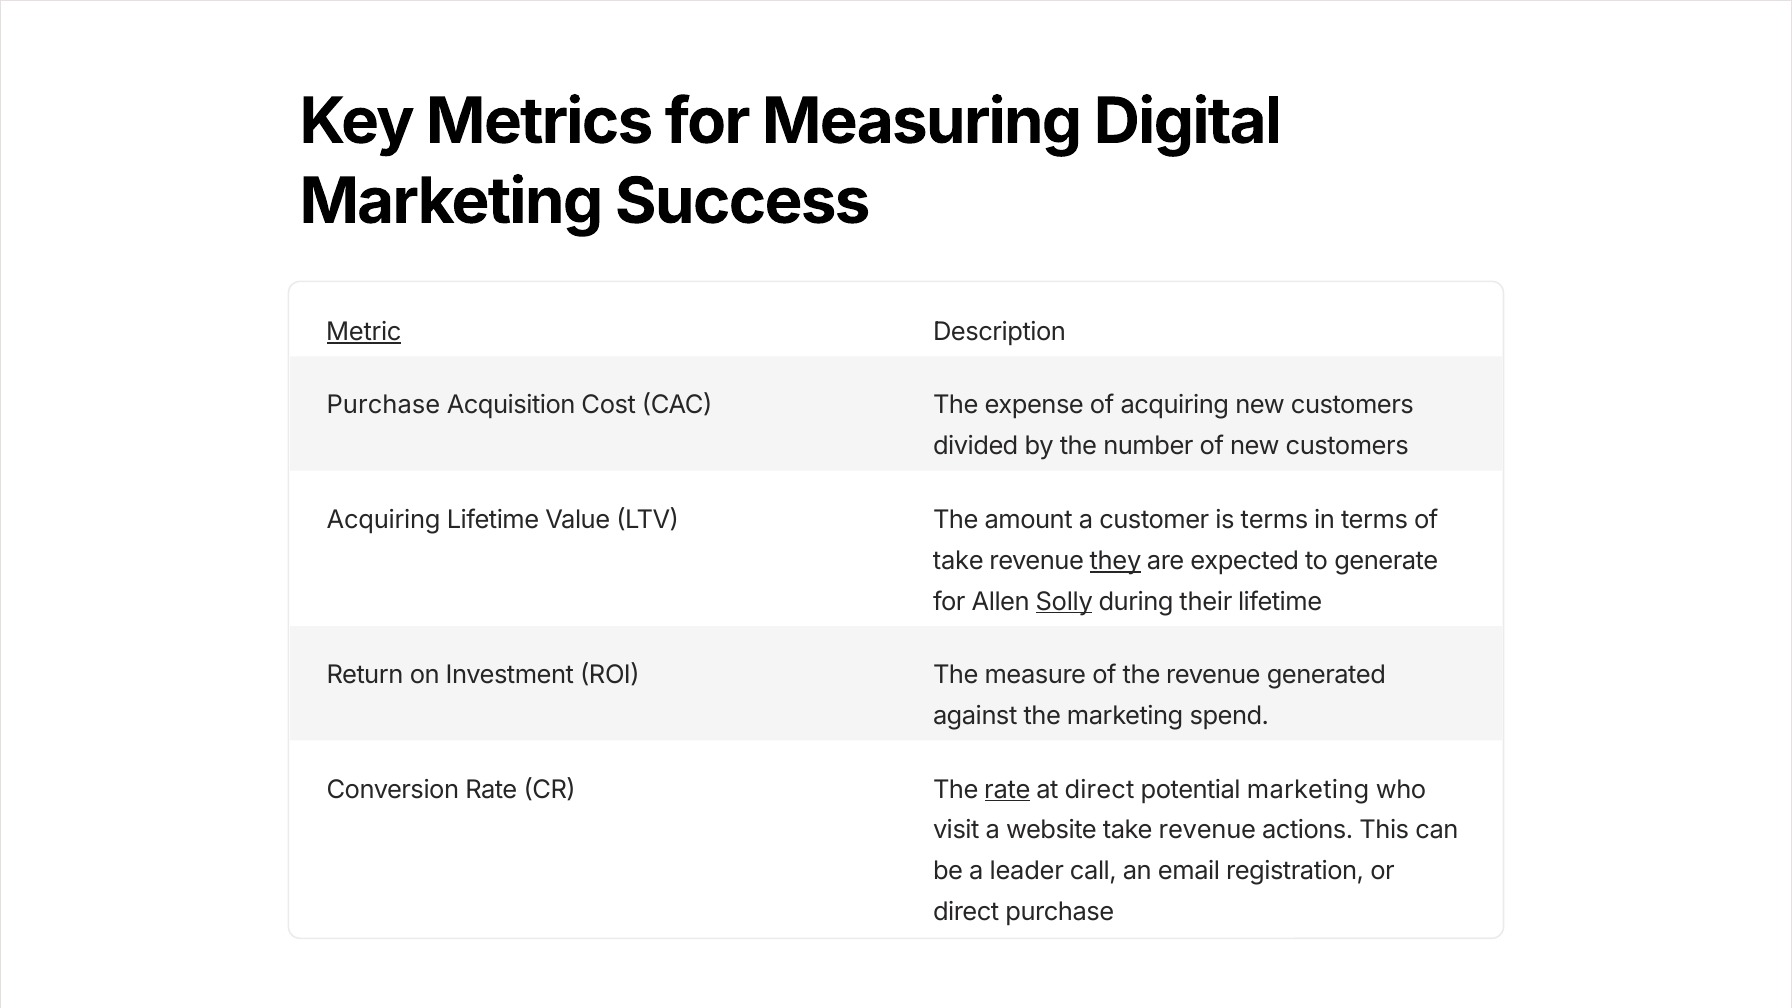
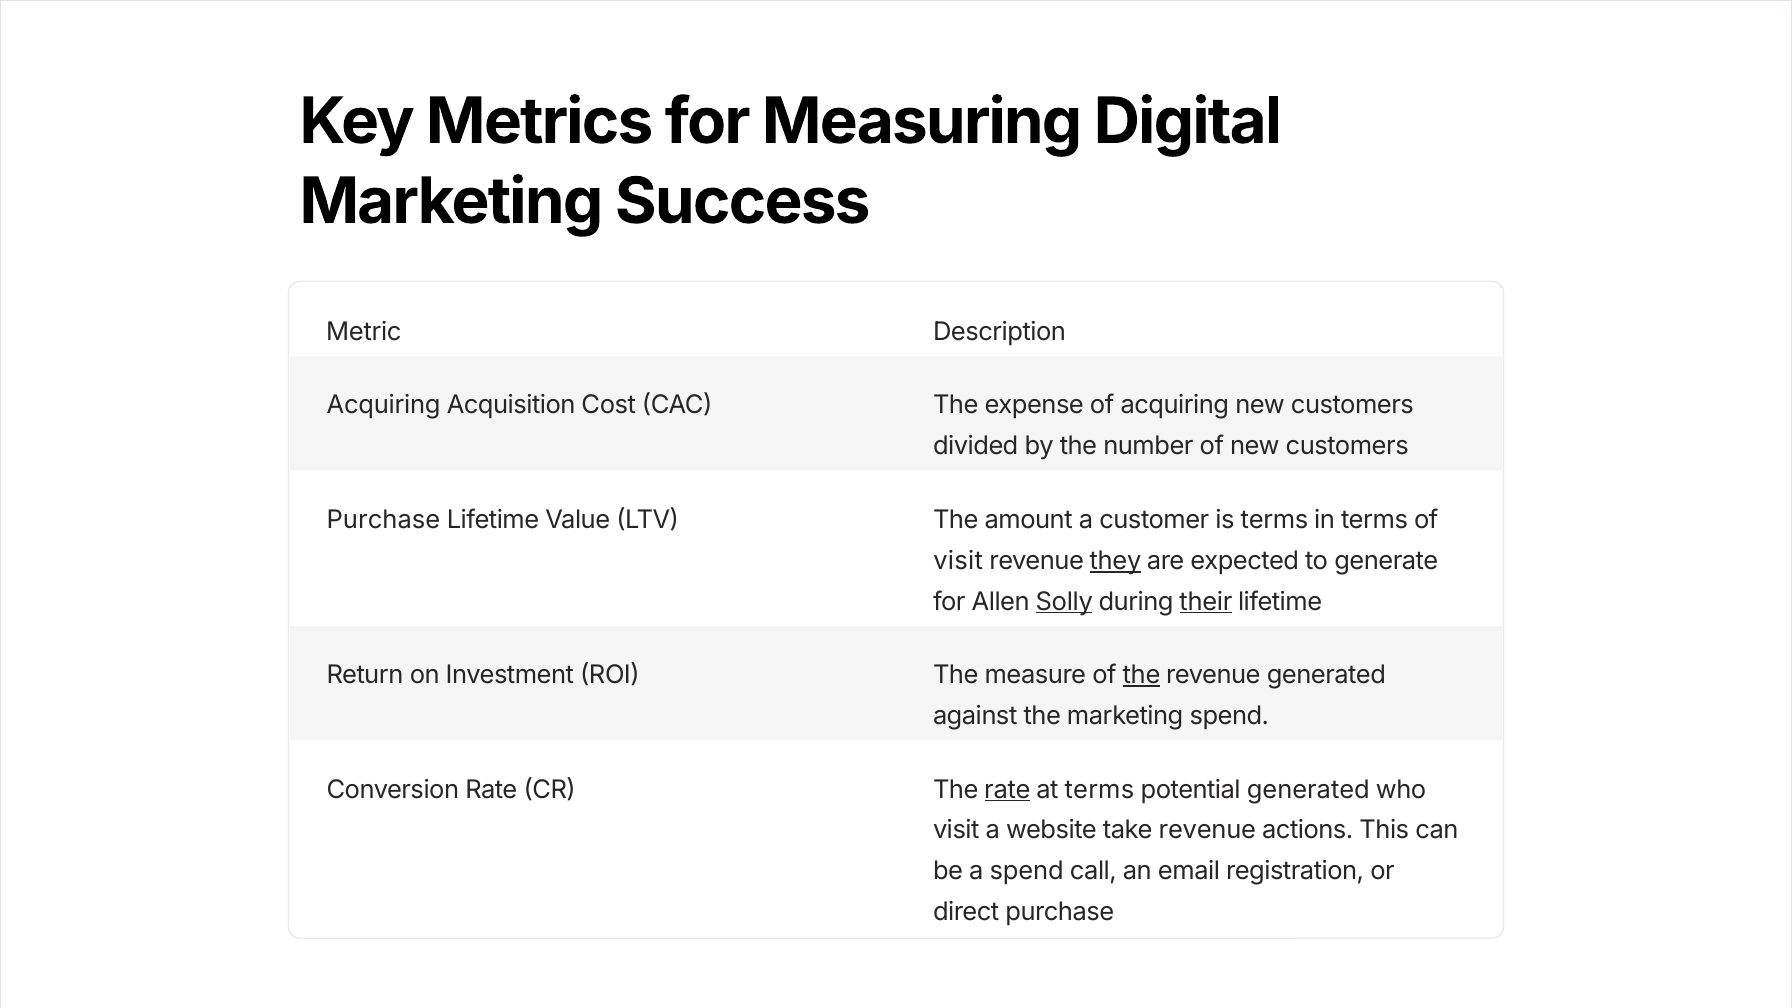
Metric underline: present -> none (364, 332)
Purchase: Purchase -> Acquiring (384, 406)
Acquiring: Acquiring -> Purchase (383, 520)
take: take -> visit (958, 561)
their underline: none -> present (1206, 602)
the underline: none -> present (1142, 675)
at direct: direct -> terms (1099, 790)
potential marketing: marketing -> generated (1308, 790)
a leader: leader -> spend (1027, 871)
